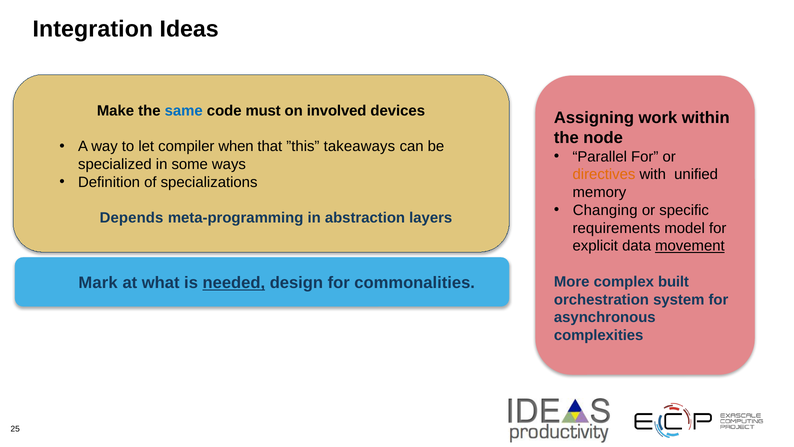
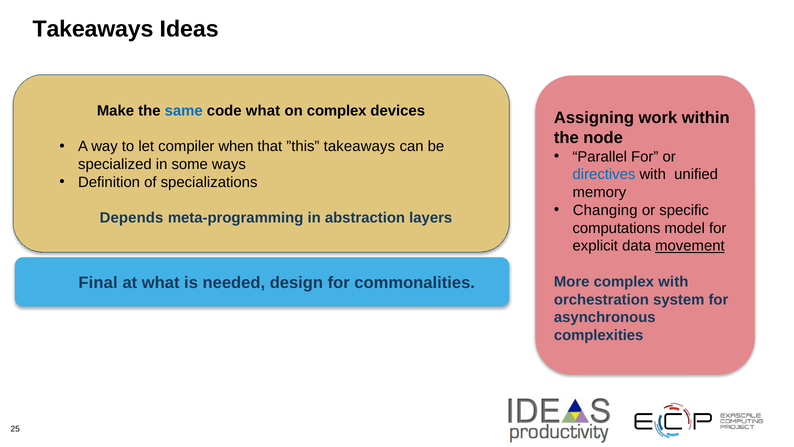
Integration: Integration -> Takeaways (93, 29)
code must: must -> what (263, 111)
on involved: involved -> complex (337, 111)
directives colour: orange -> blue (604, 174)
requirements: requirements -> computations (616, 228)
complex built: built -> with (673, 282)
Mark: Mark -> Final (98, 283)
needed underline: present -> none (234, 283)
